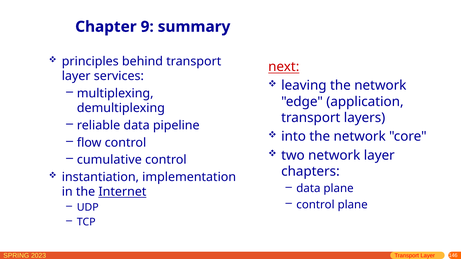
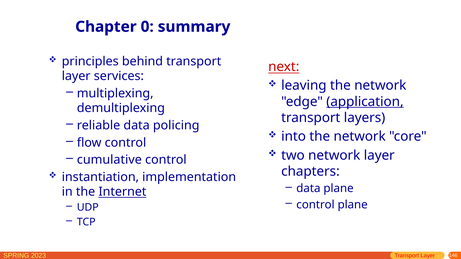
9: 9 -> 0 (147, 27)
application underline: none -> present (365, 102)
pipeline: pipeline -> policing (176, 126)
